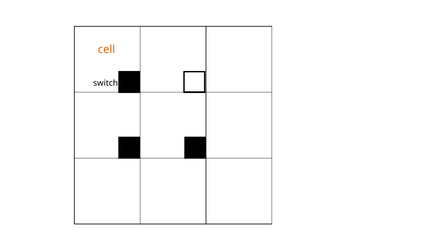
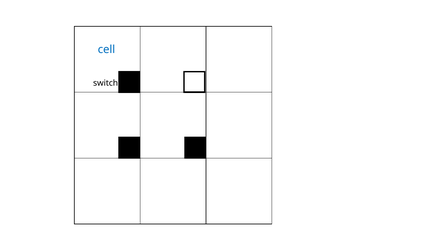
cell colour: orange -> blue (106, 50)
